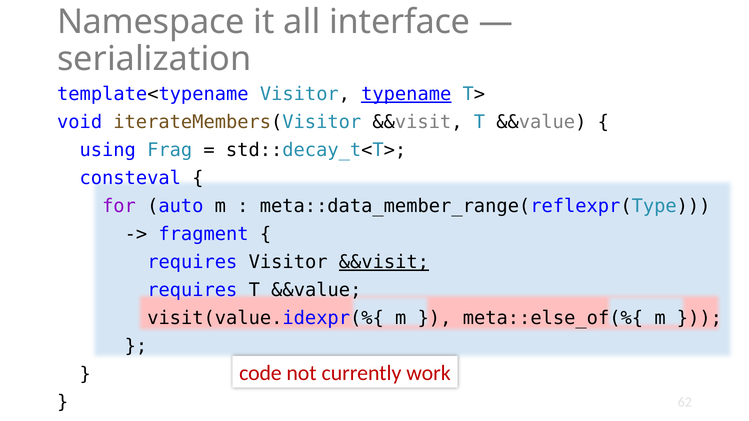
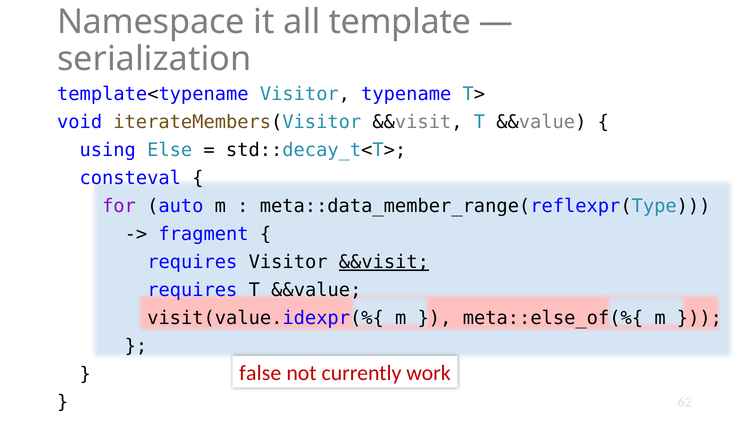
interface: interface -> template (400, 22)
typename underline: present -> none (406, 94)
Frag: Frag -> Else (170, 150)
code: code -> false (260, 374)
